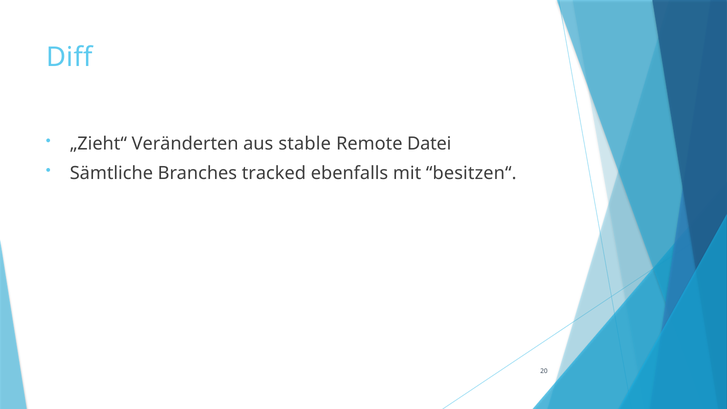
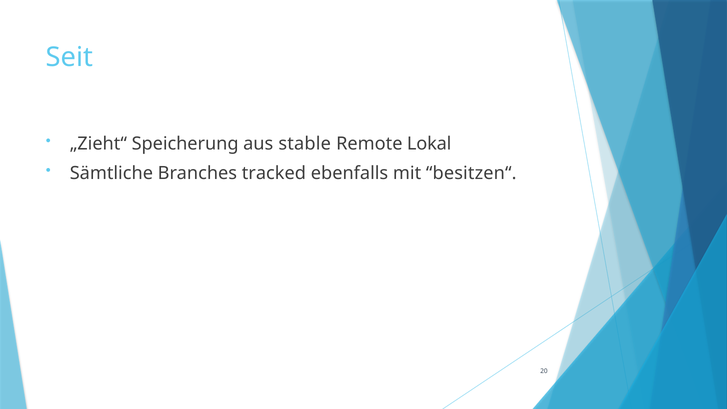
Diff: Diff -> Seit (70, 57)
Veränderten: Veränderten -> Speicherung (185, 144)
Datei: Datei -> Lokal (429, 144)
